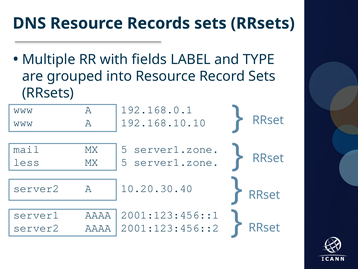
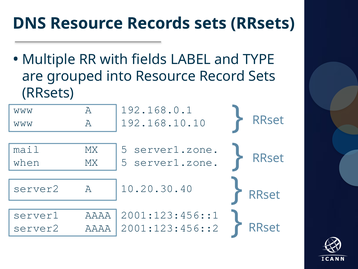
less: less -> when (27, 162)
